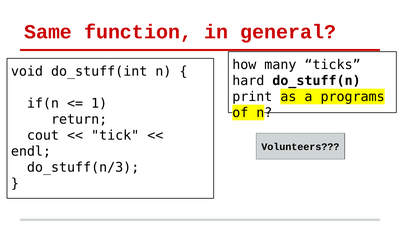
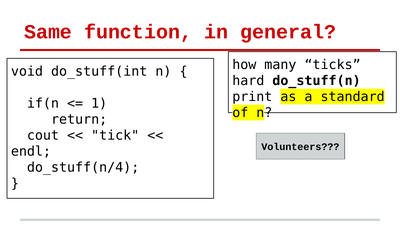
programs: programs -> standard (353, 97)
do_stuff(n/3: do_stuff(n/3 -> do_stuff(n/4 (83, 167)
